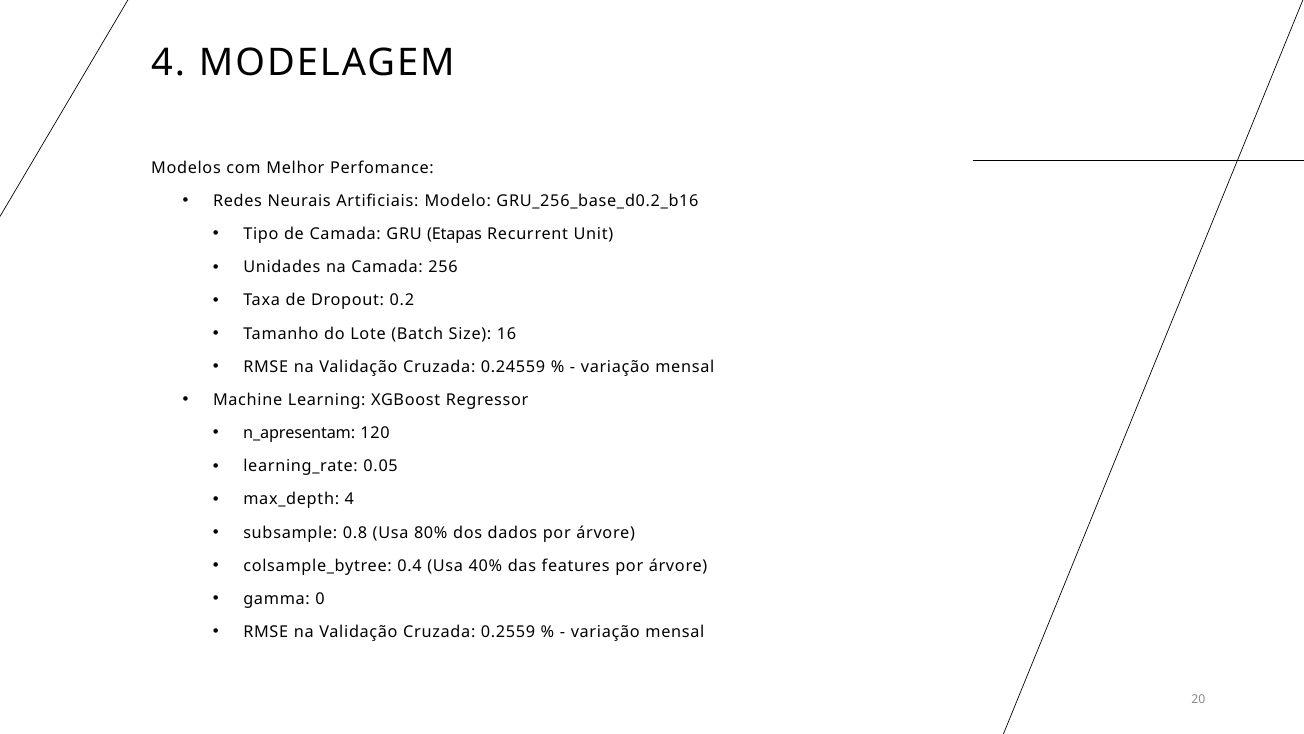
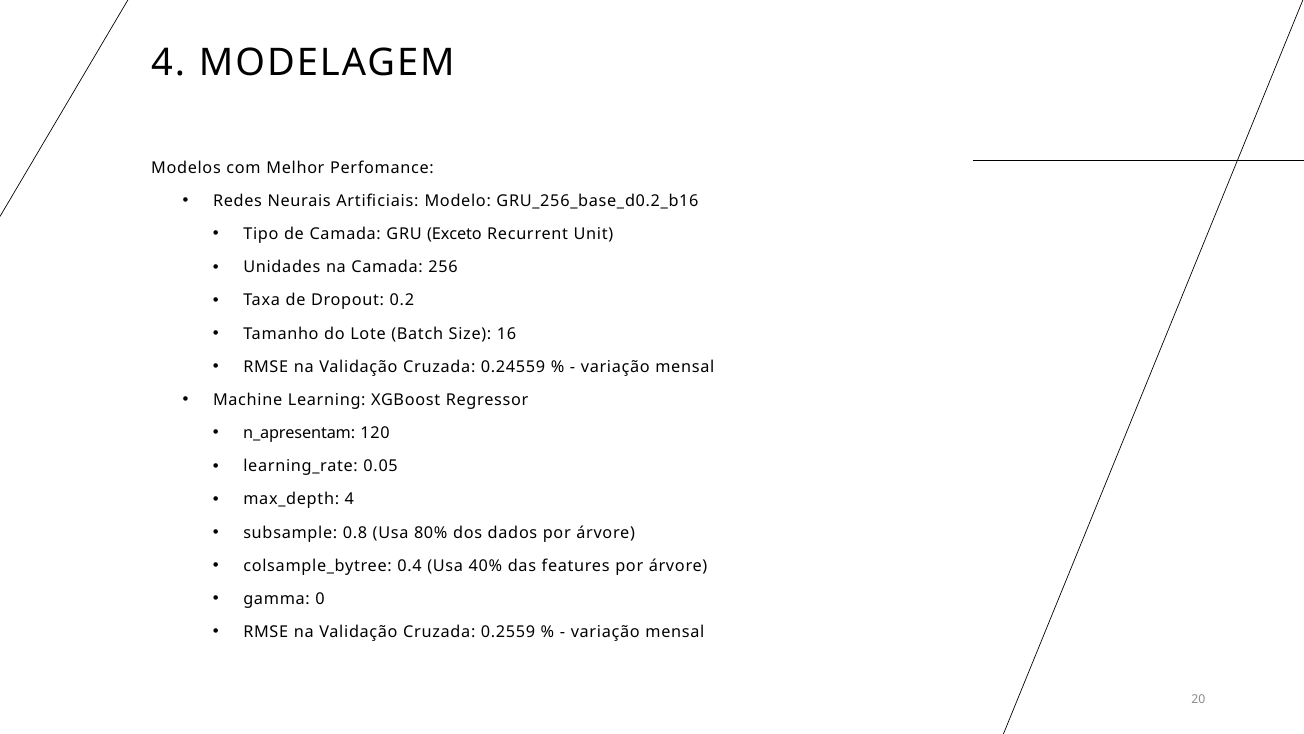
Etapas: Etapas -> Exceto (455, 234)
